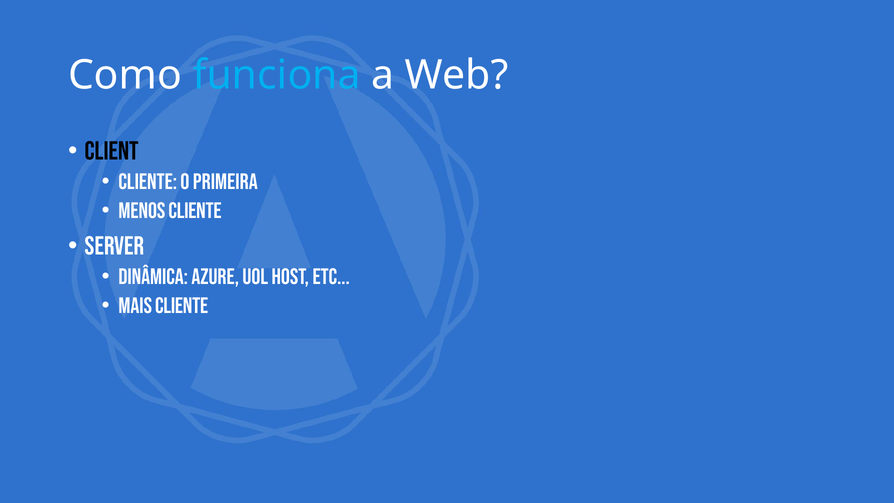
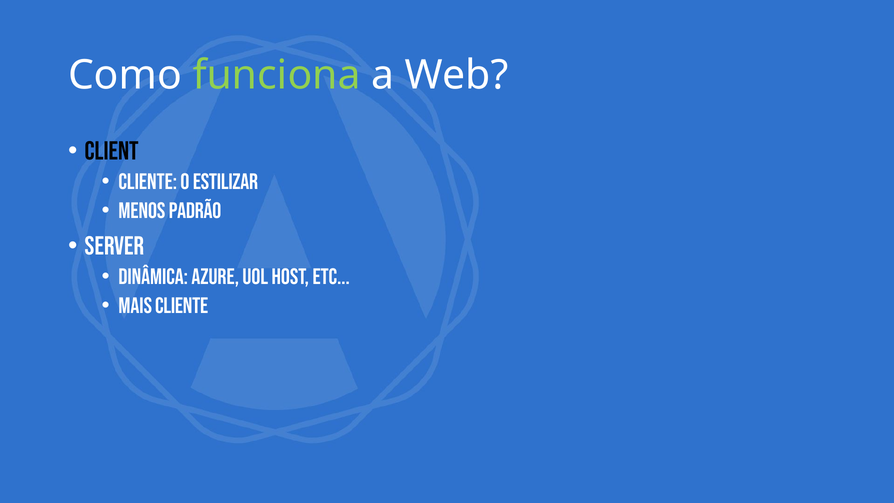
funciona colour: light blue -> light green (277, 75)
primeira: primeira -> estilizar (226, 182)
Menos cliente: cliente -> padrão (195, 211)
